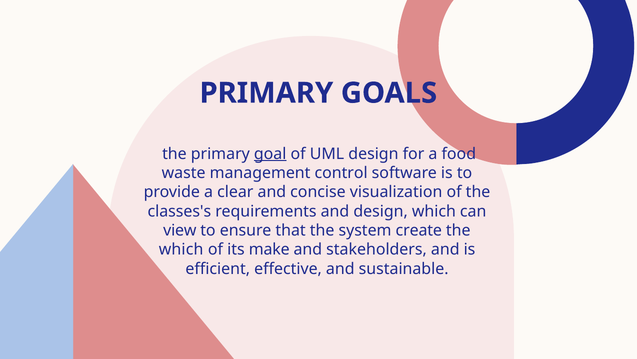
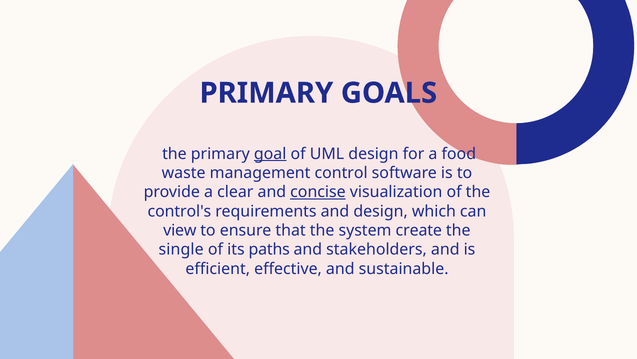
concise underline: none -> present (318, 192)
classes's: classes's -> control's (179, 211)
which: which -> single (181, 249)
make: make -> paths (269, 249)
